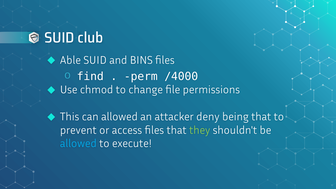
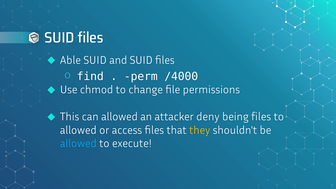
club: club -> files (90, 38)
and BINS: BINS -> SUID (141, 60)
being that: that -> files (261, 117)
prevent: prevent -> allowed (78, 130)
they colour: light green -> yellow (200, 130)
